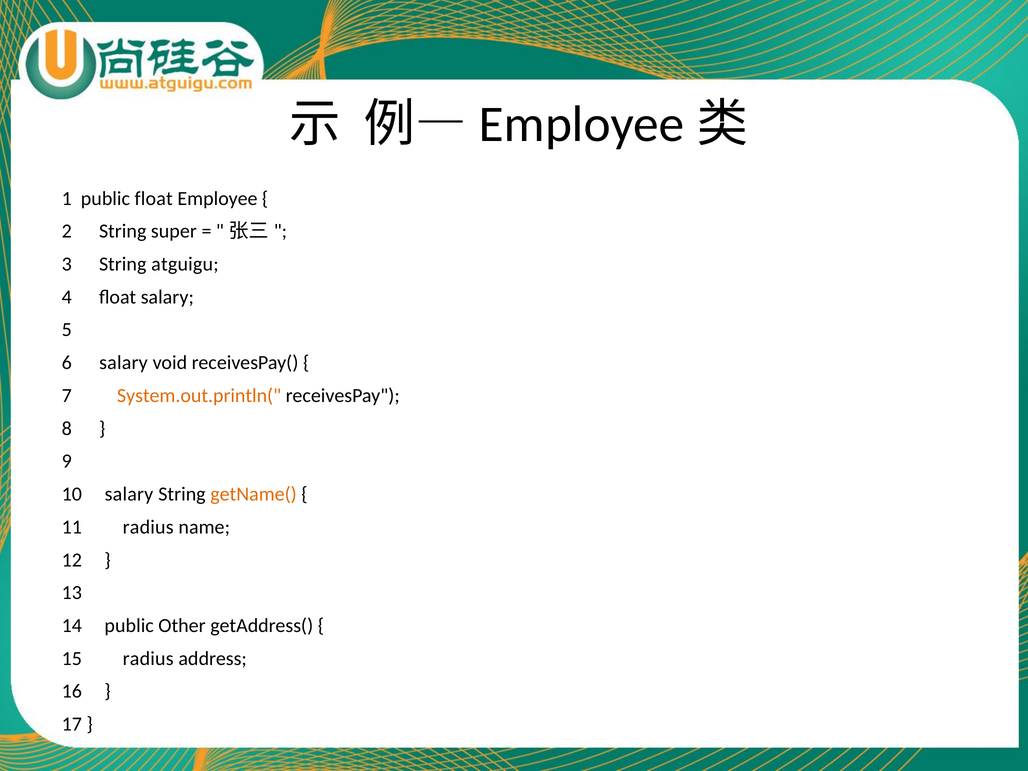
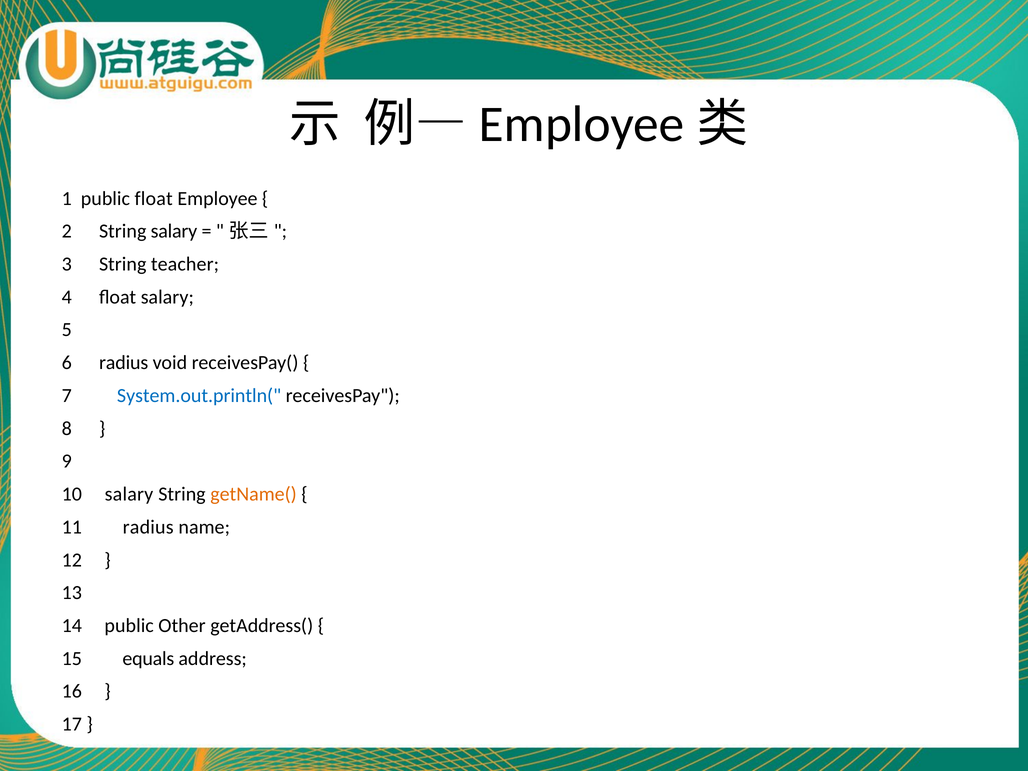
String super: super -> salary (174, 231)
atguigu: atguigu -> teacher (185, 264)
6 salary: salary -> radius (124, 363)
System.out.println( colour: orange -> blue (199, 396)
15 radius: radius -> equals (148, 659)
